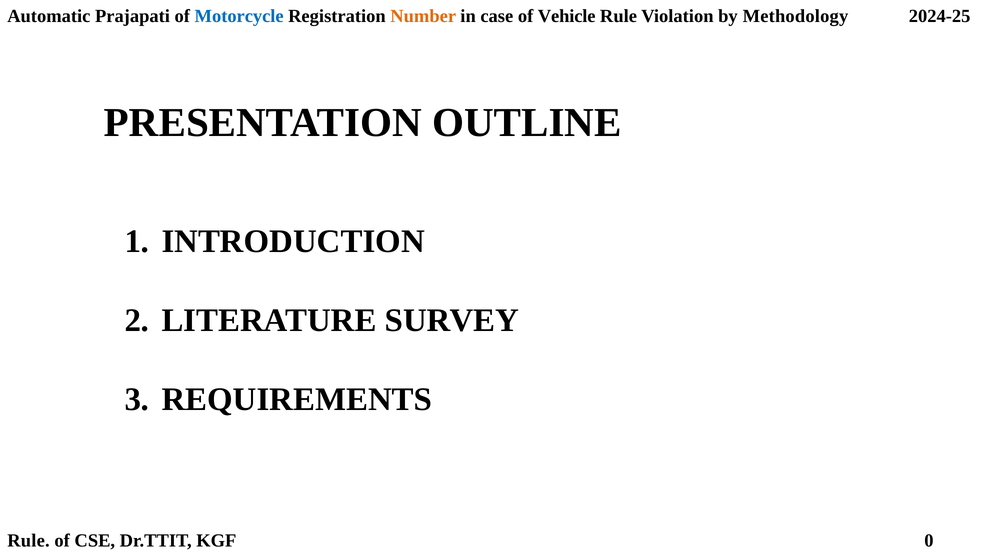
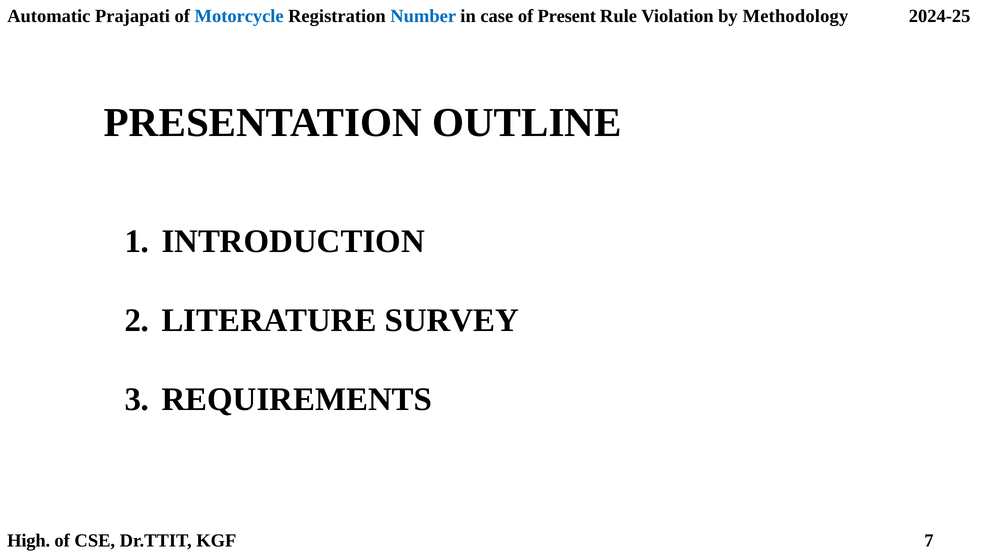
Number colour: orange -> blue (423, 16)
Vehicle: Vehicle -> Present (567, 16)
Rule: Rule -> High (29, 541)
0: 0 -> 7 (929, 541)
